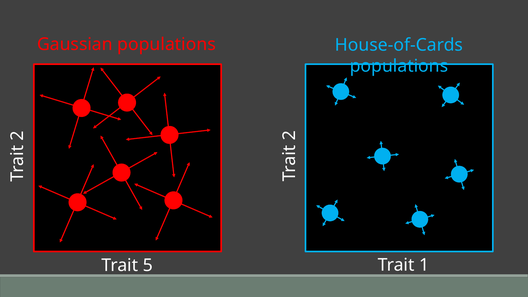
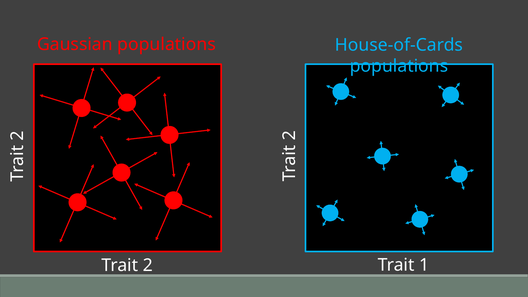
Trait 5: 5 -> 2 (148, 265)
